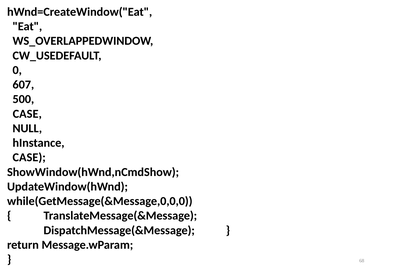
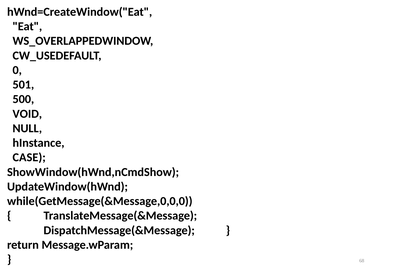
607: 607 -> 501 (23, 85)
CASE: CASE -> VOID (27, 114)
